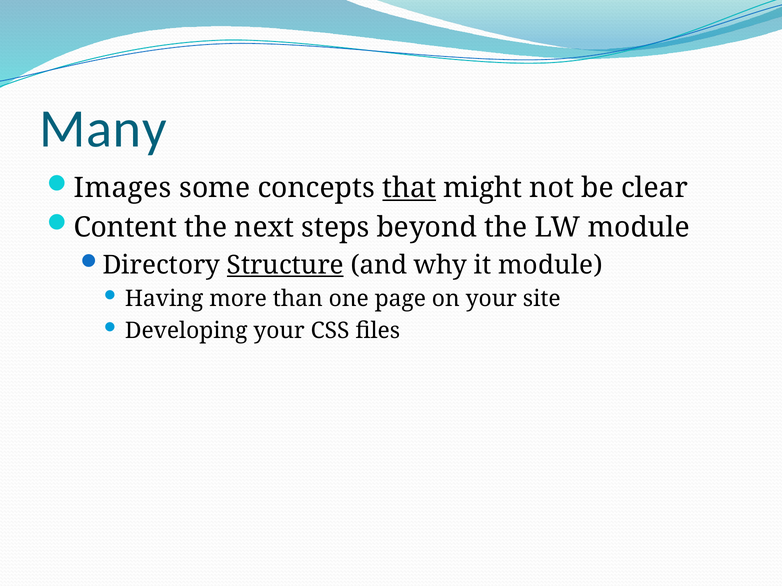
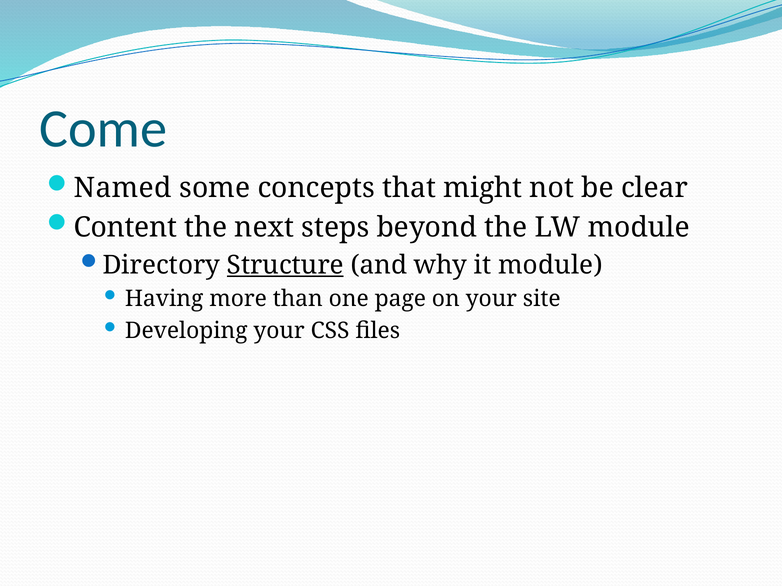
Many: Many -> Come (103, 129)
Images: Images -> Named (123, 188)
that underline: present -> none (409, 188)
